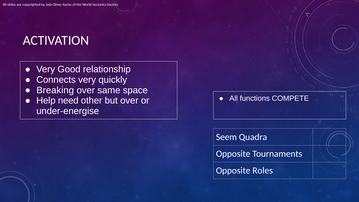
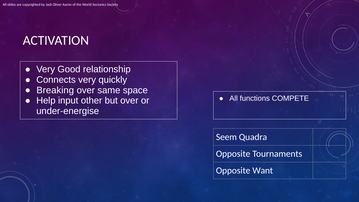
need: need -> input (68, 101)
Roles: Roles -> Want (263, 170)
